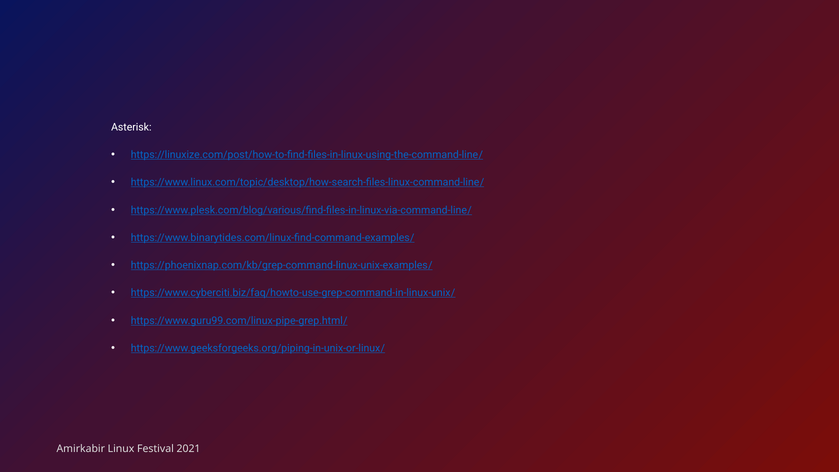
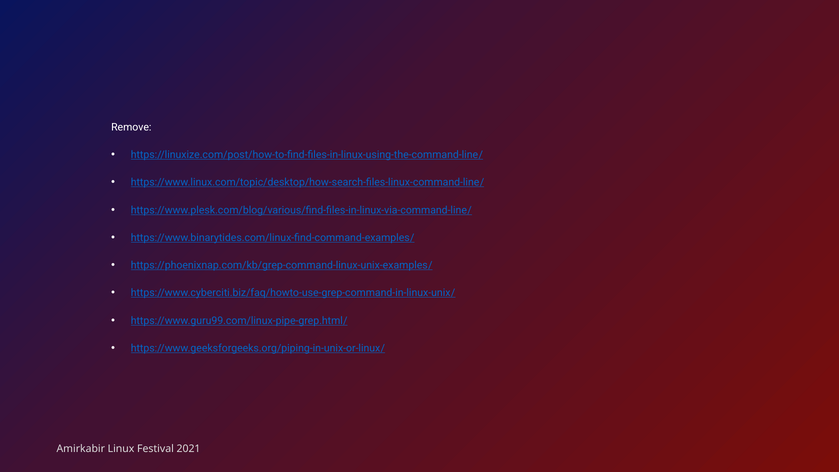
Asterisk: Asterisk -> Remove (131, 127)
